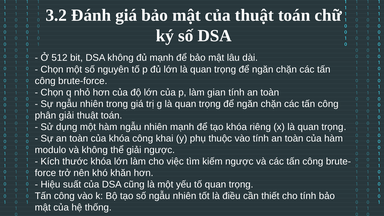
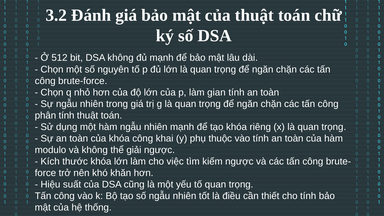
phân giải: giải -> tính (67, 115)
